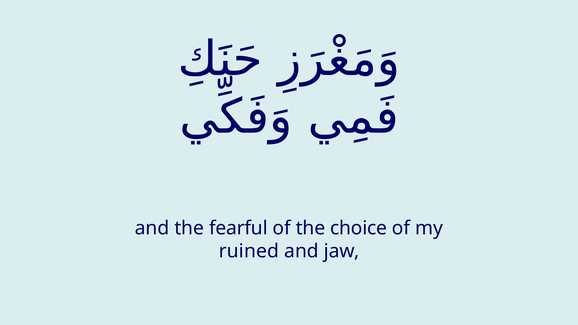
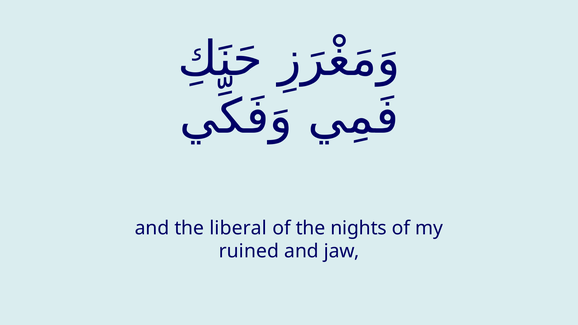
fearful: fearful -> liberal (238, 228)
choice: choice -> nights (359, 228)
